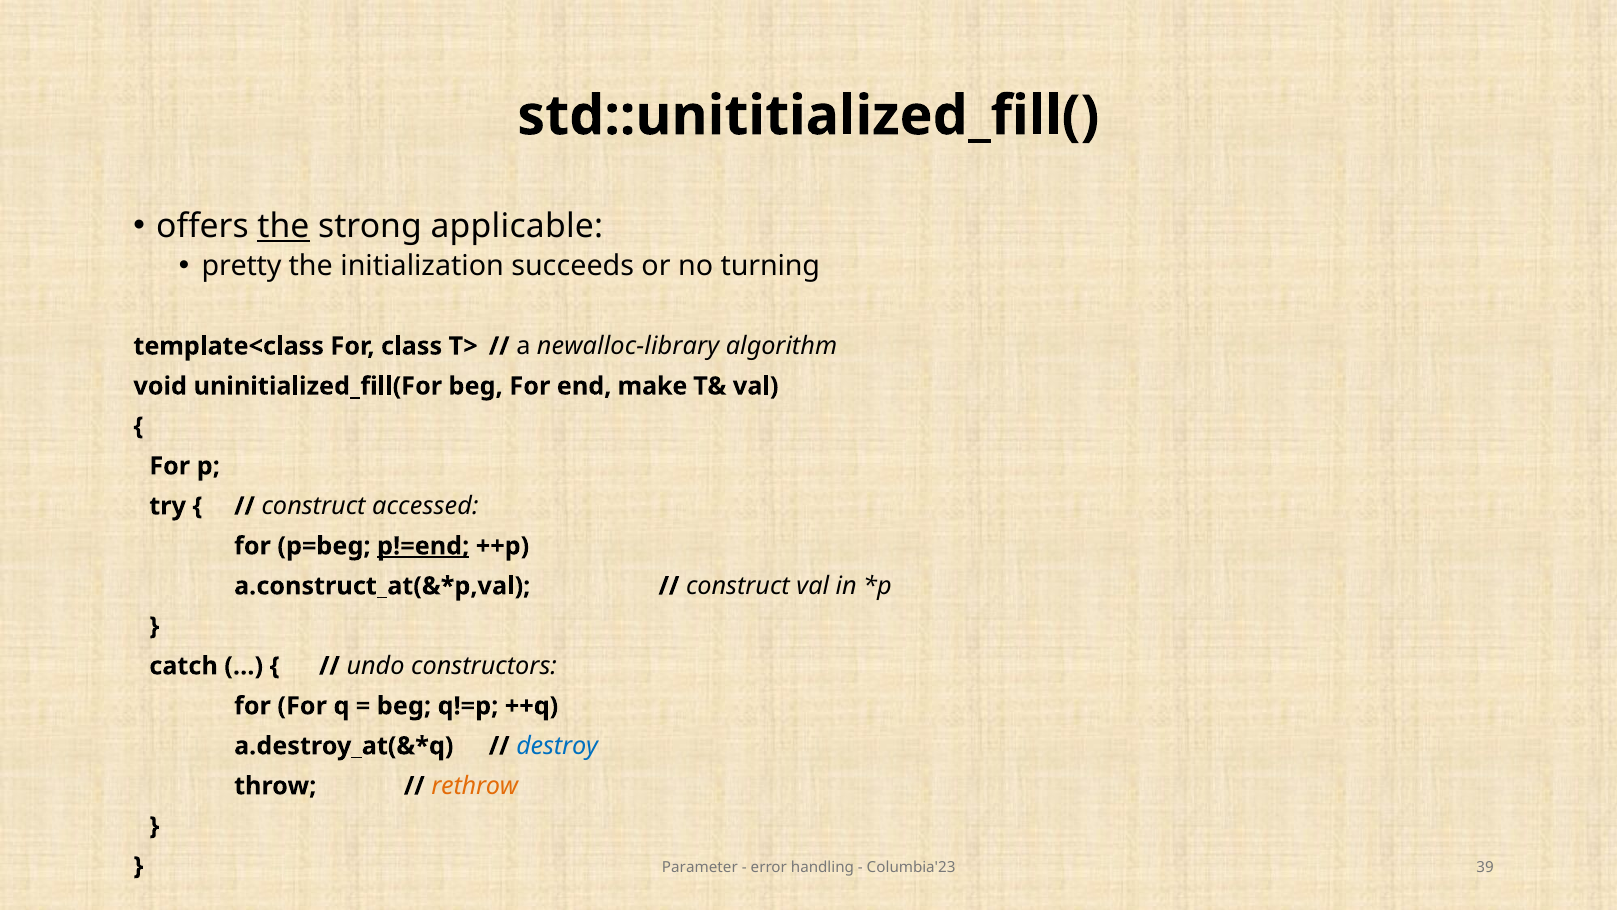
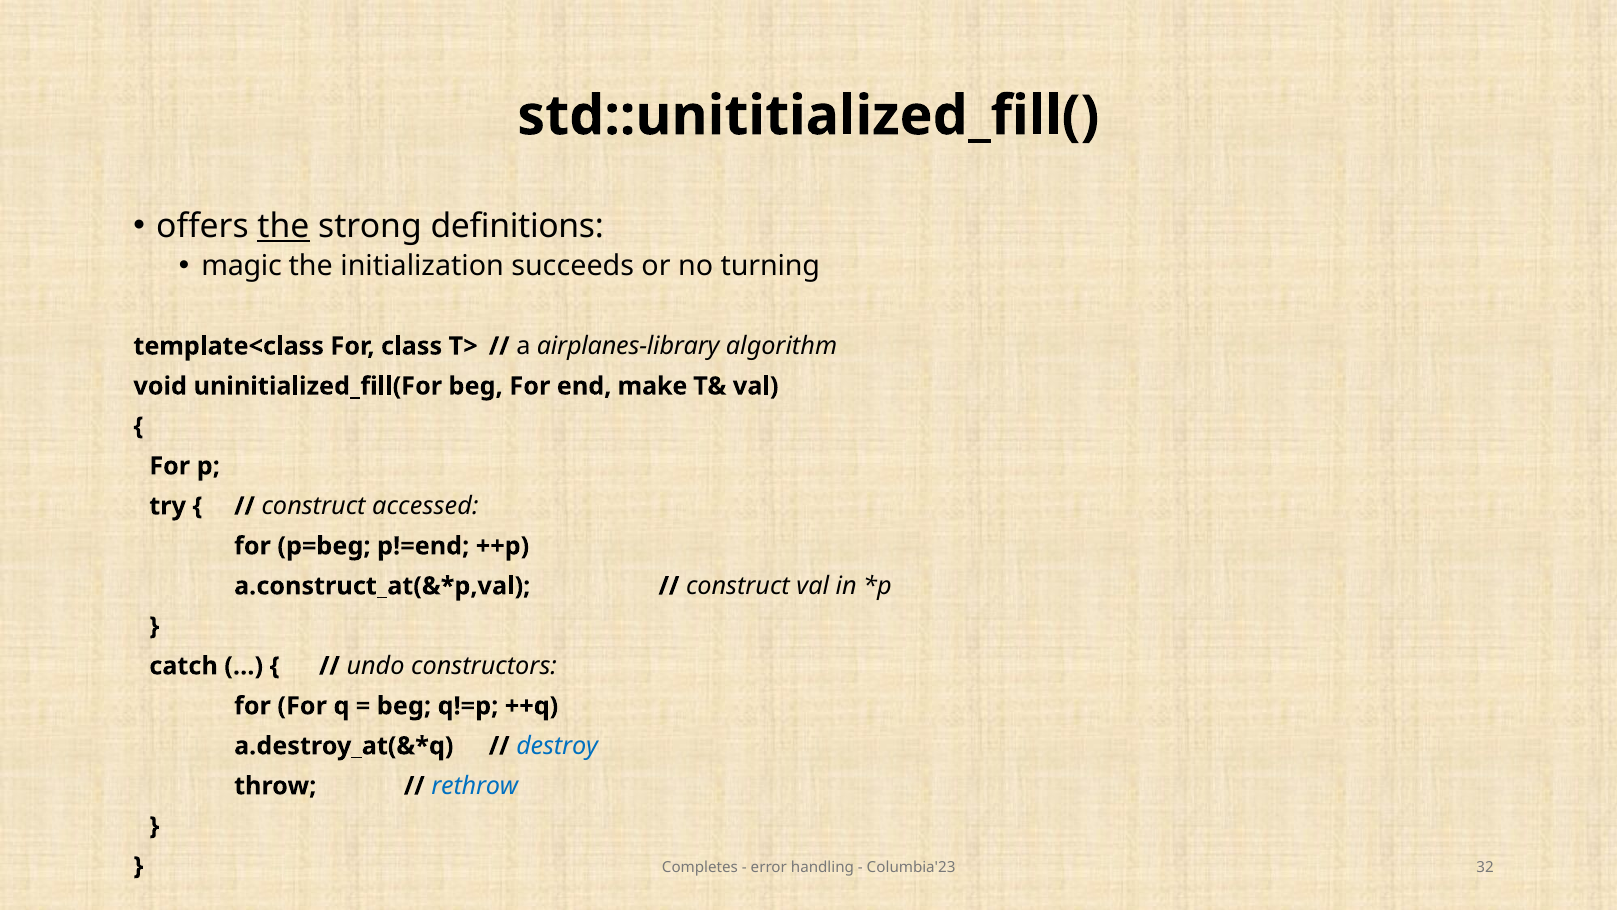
applicable: applicable -> definitions (517, 226)
pretty: pretty -> magic (242, 266)
newalloc-library: newalloc-library -> airplanes-library (628, 346)
p!=end underline: present -> none (423, 546)
rethrow colour: orange -> blue (475, 786)
Parameter: Parameter -> Completes (700, 867)
39: 39 -> 32 (1485, 867)
